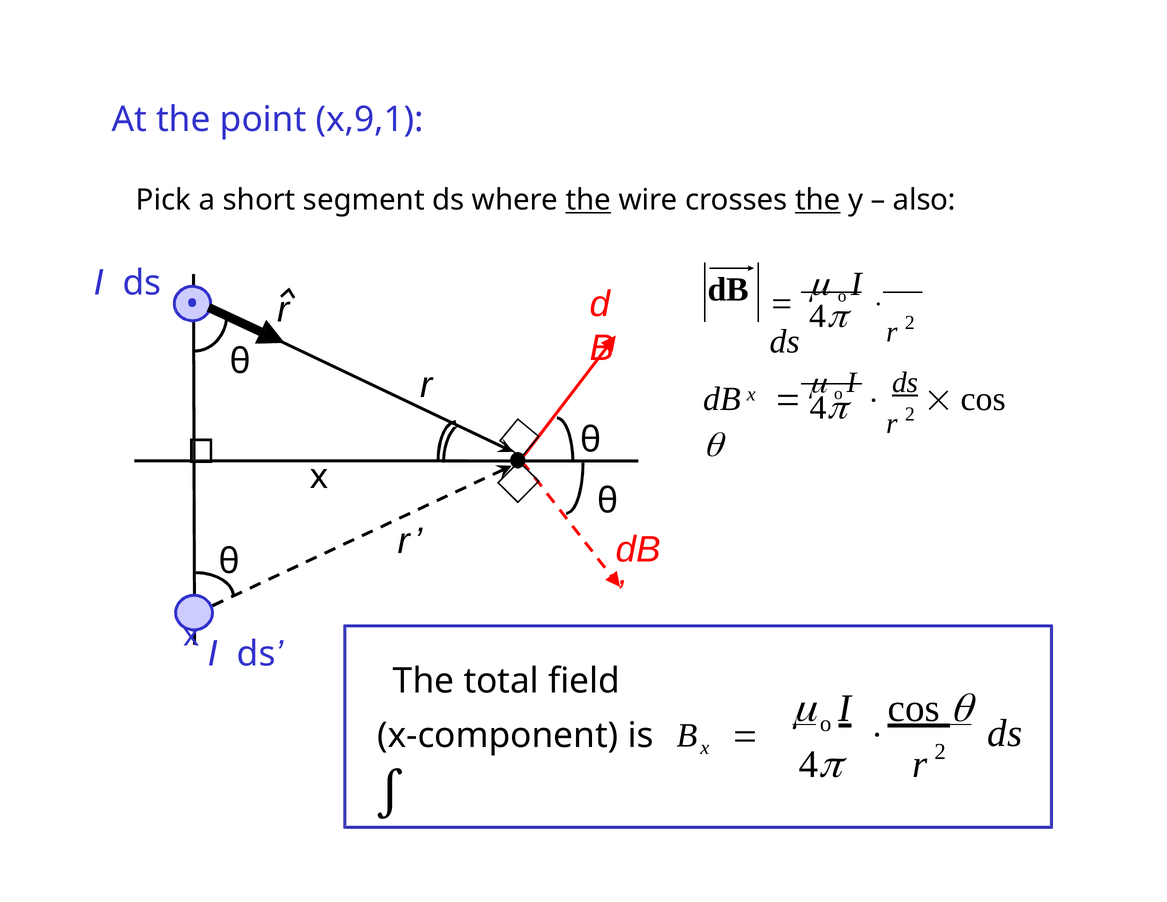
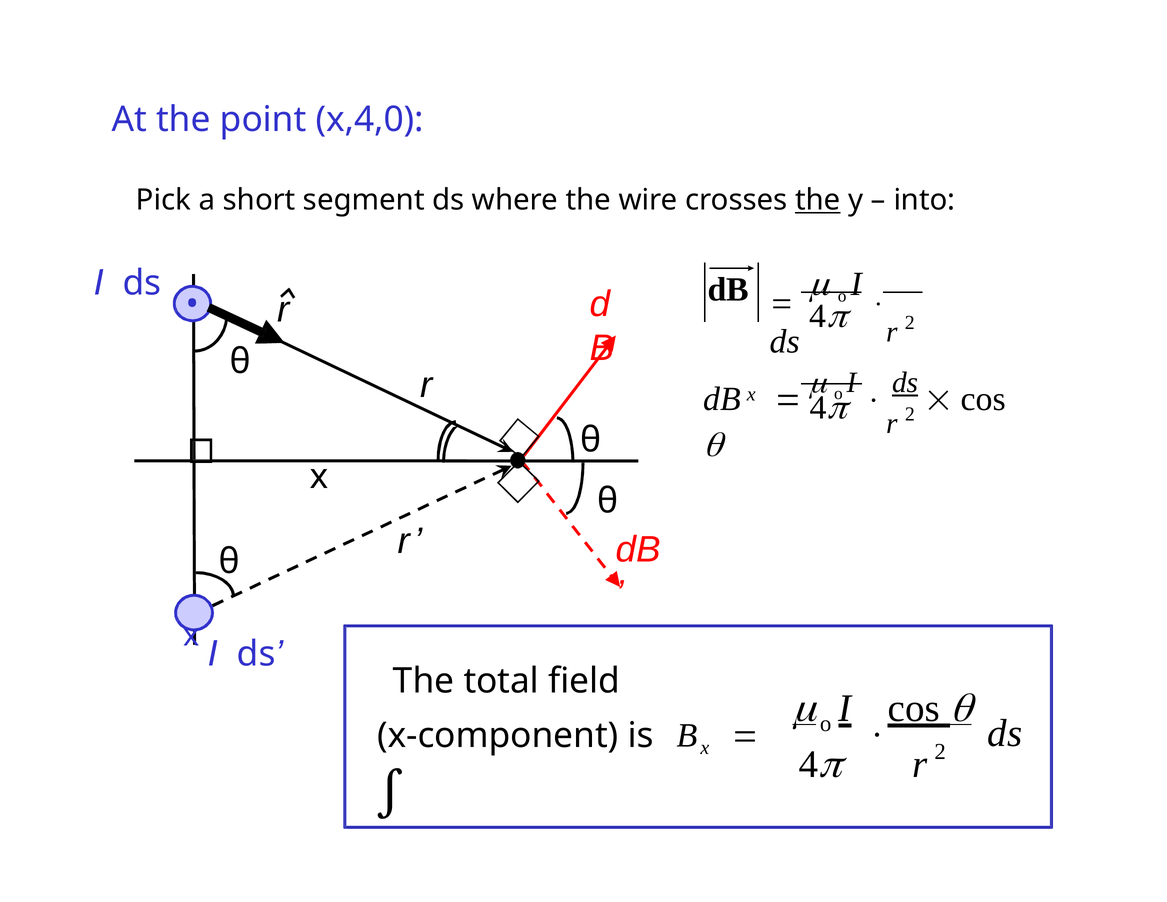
x,9,1: x,9,1 -> x,4,0 (370, 119)
the underline: present -> none (588, 200)
also: also -> into (924, 200)
